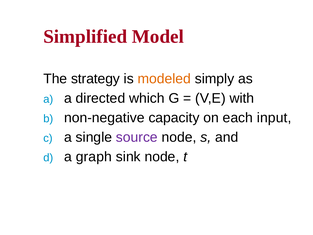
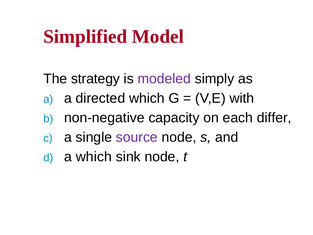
modeled colour: orange -> purple (164, 79)
input: input -> differ (274, 118)
a graph: graph -> which (94, 157)
